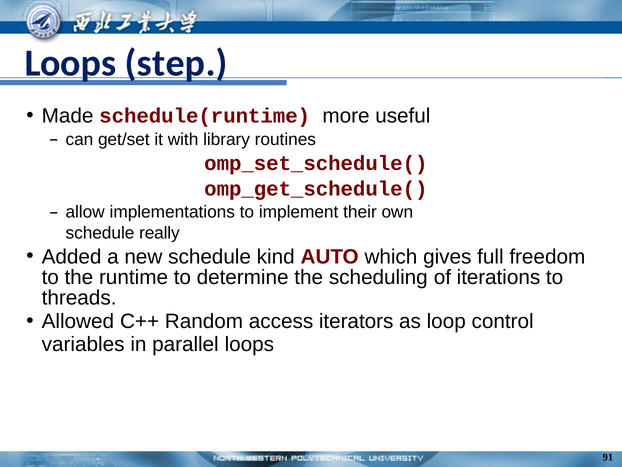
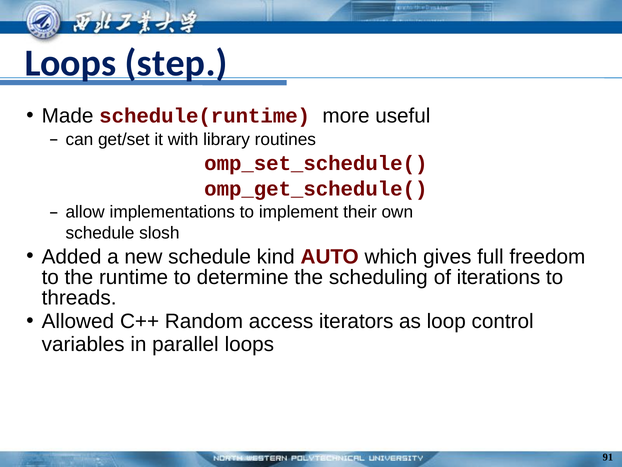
really: really -> slosh (159, 233)
